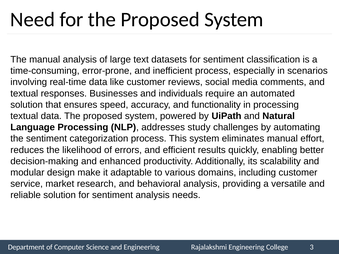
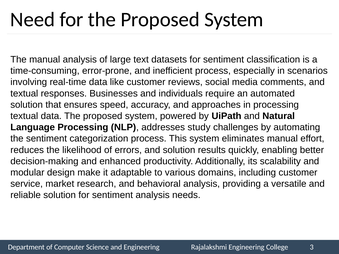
functionality: functionality -> approaches (216, 105)
and efficient: efficient -> solution (179, 150)
